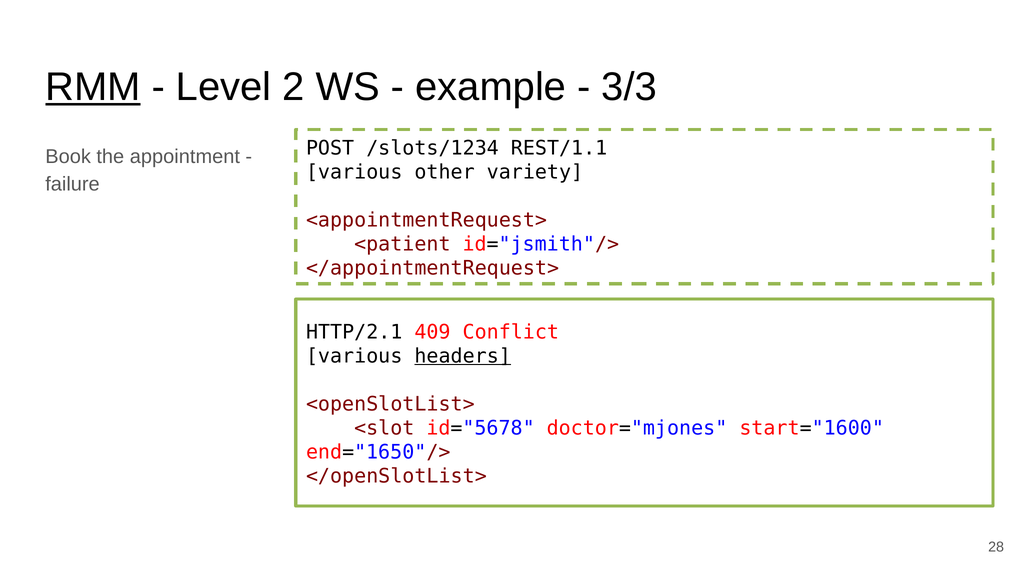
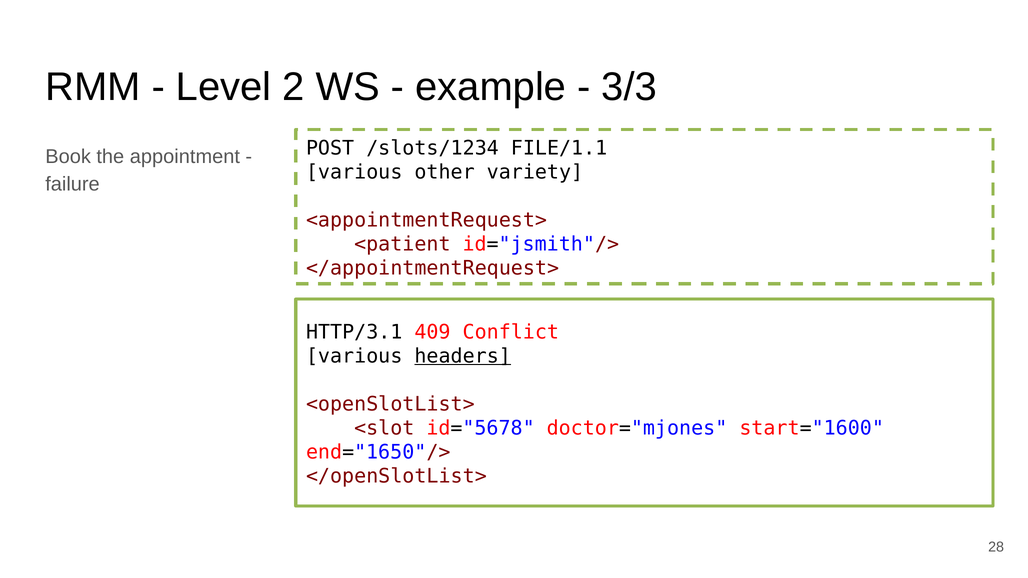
RMM underline: present -> none (93, 87)
REST/1.1: REST/1.1 -> FILE/1.1 (559, 148)
HTTP/2.1: HTTP/2.1 -> HTTP/3.1 (354, 332)
